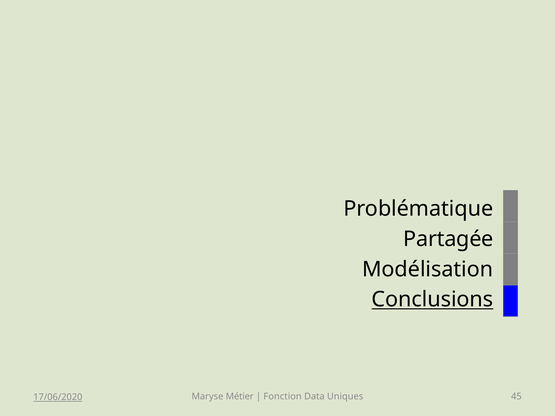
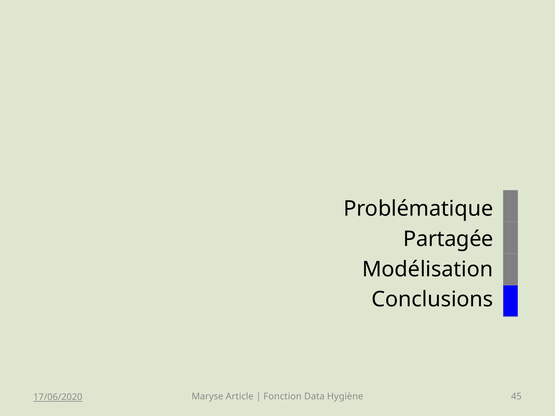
Conclusions underline: present -> none (432, 300)
Métier: Métier -> Article (240, 397)
Uniques: Uniques -> Hygiène (345, 397)
